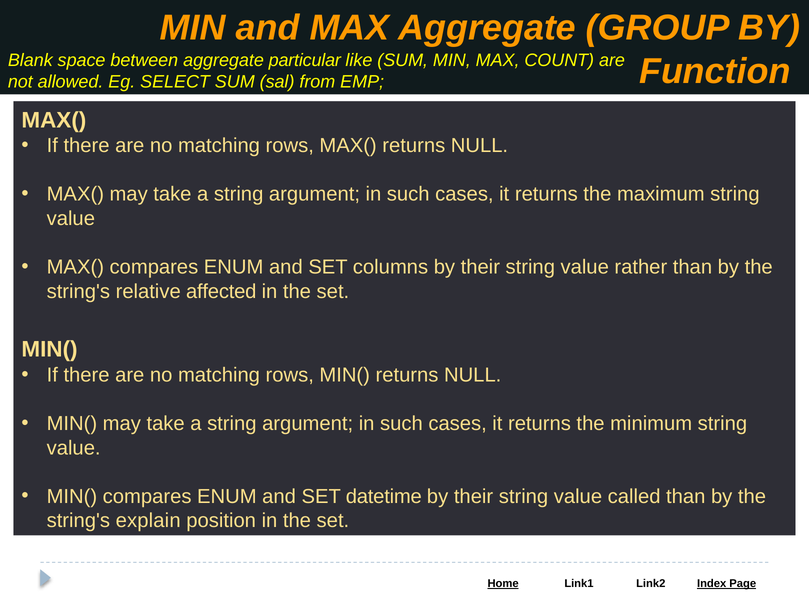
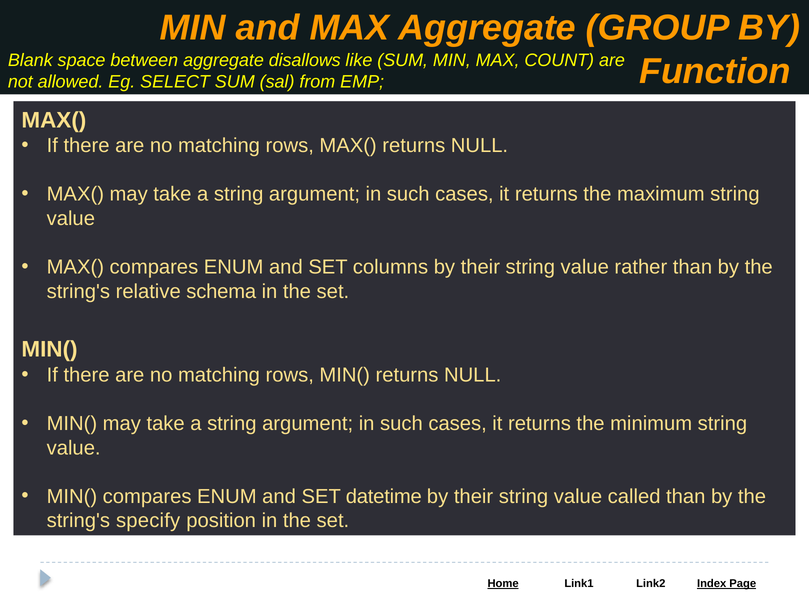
particular: particular -> disallows (305, 60)
affected: affected -> schema (221, 291)
explain: explain -> specify (148, 520)
